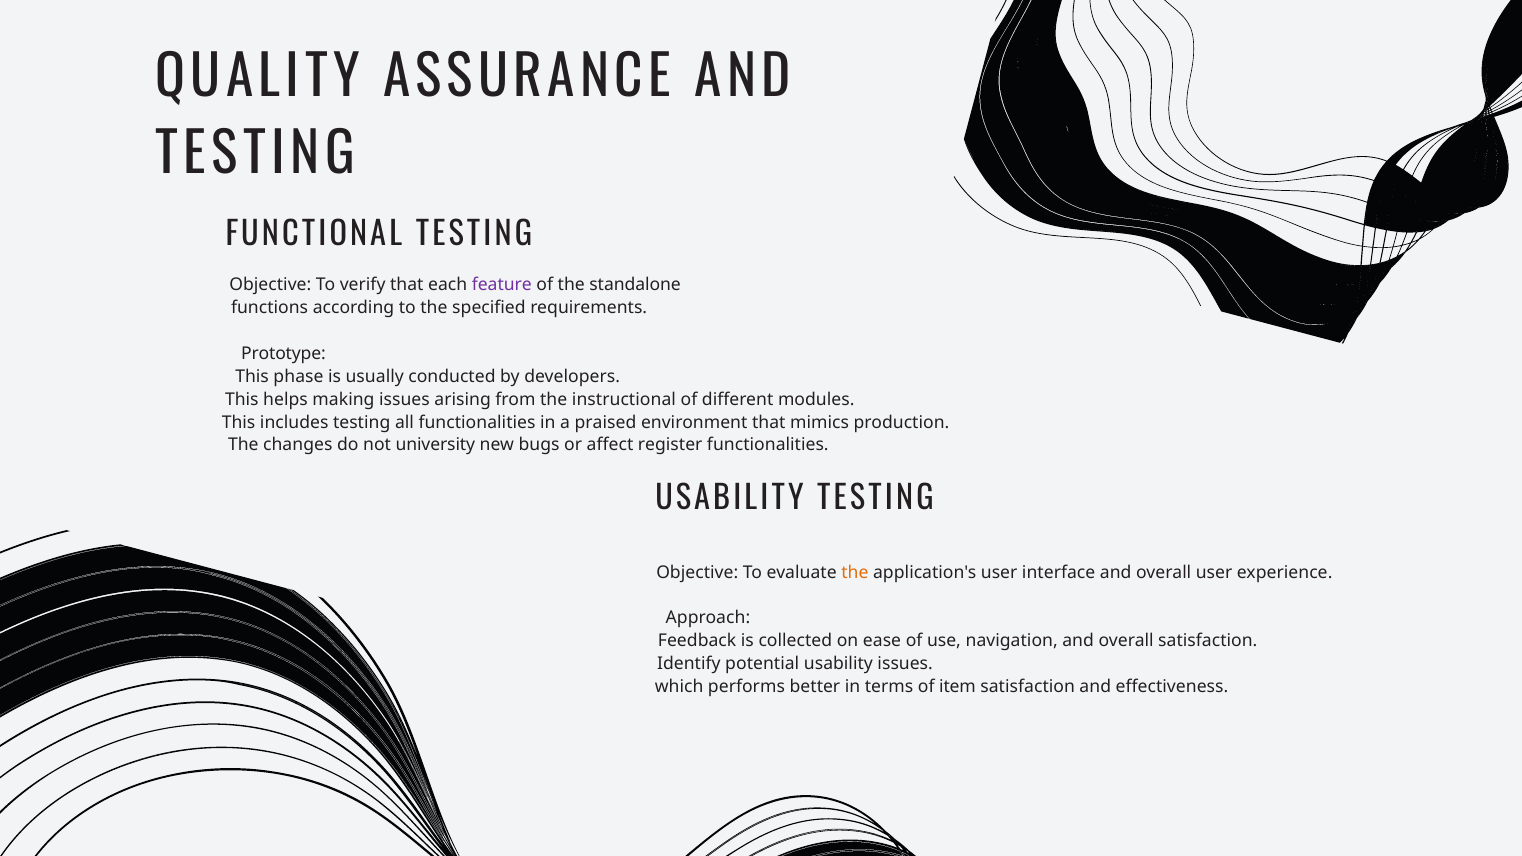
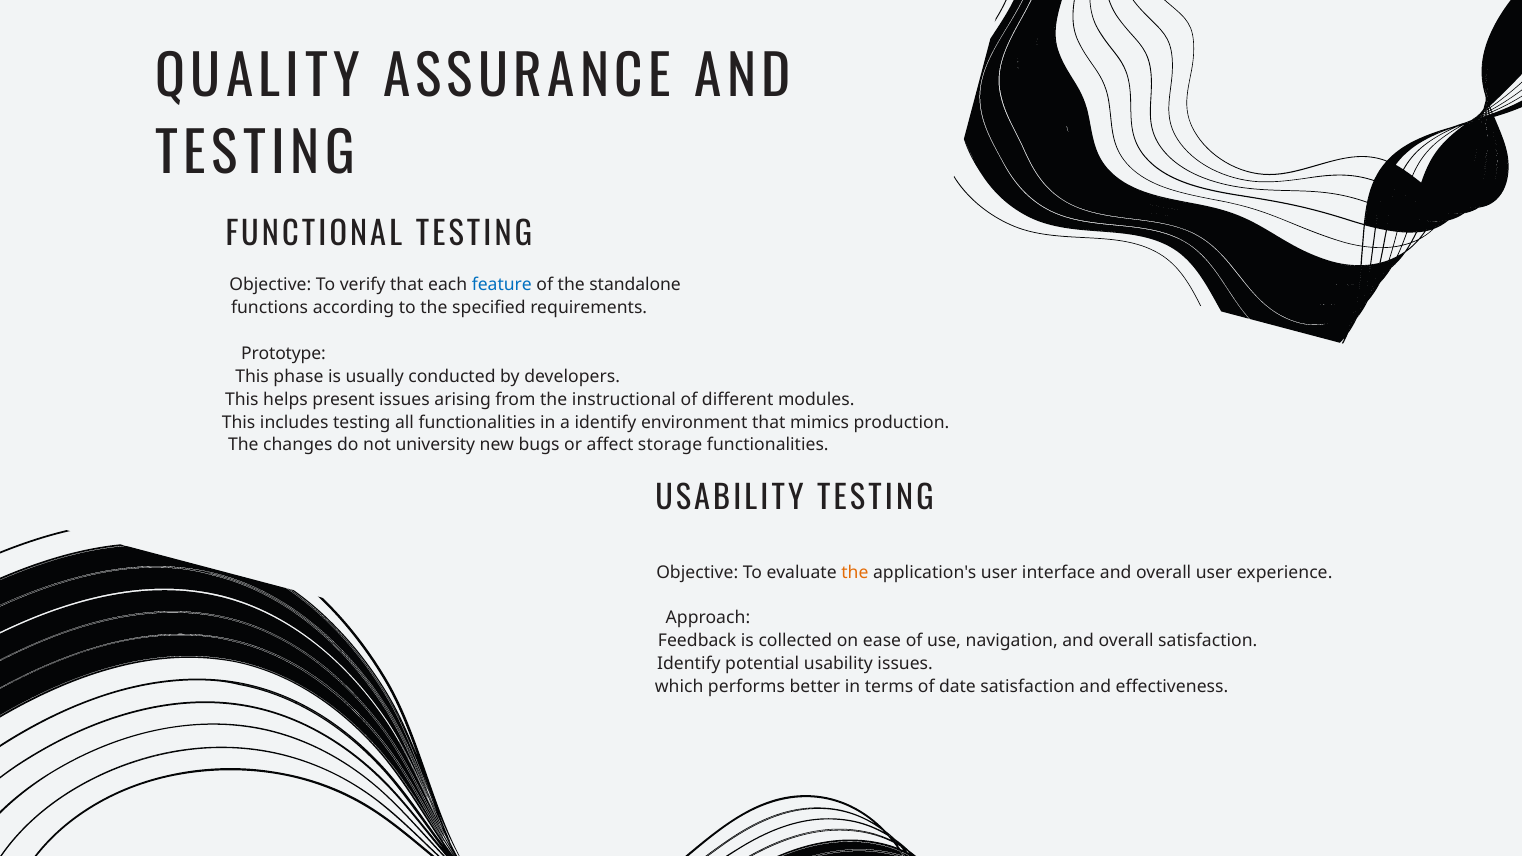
feature colour: purple -> blue (502, 285)
making: making -> present (344, 399)
a praised: praised -> identify (605, 422)
register: register -> storage (670, 445)
item: item -> date (957, 687)
